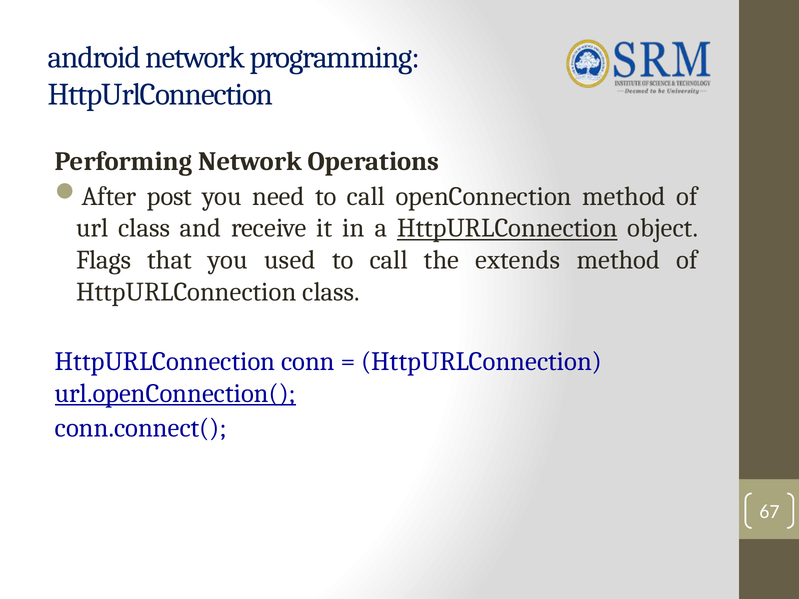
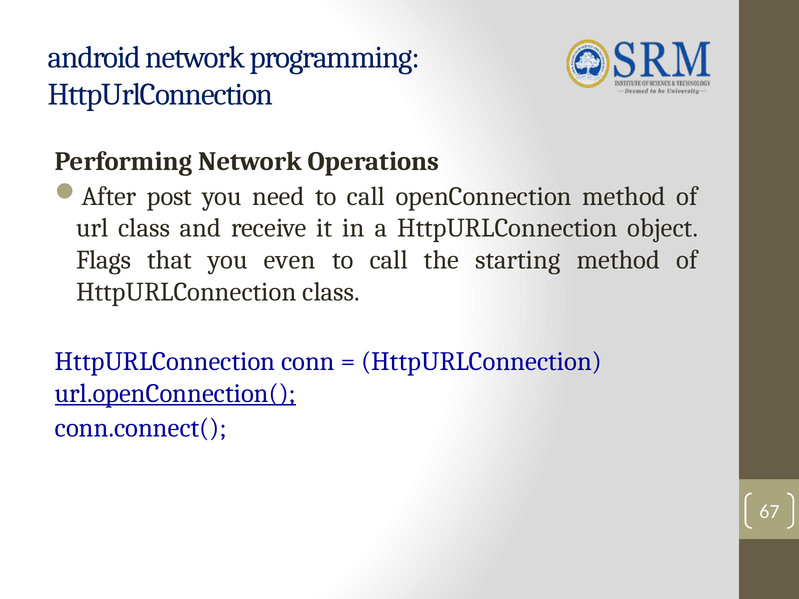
HttpURLConnection underline: present -> none (507, 228)
used: used -> even (290, 260)
extends: extends -> starting (518, 260)
